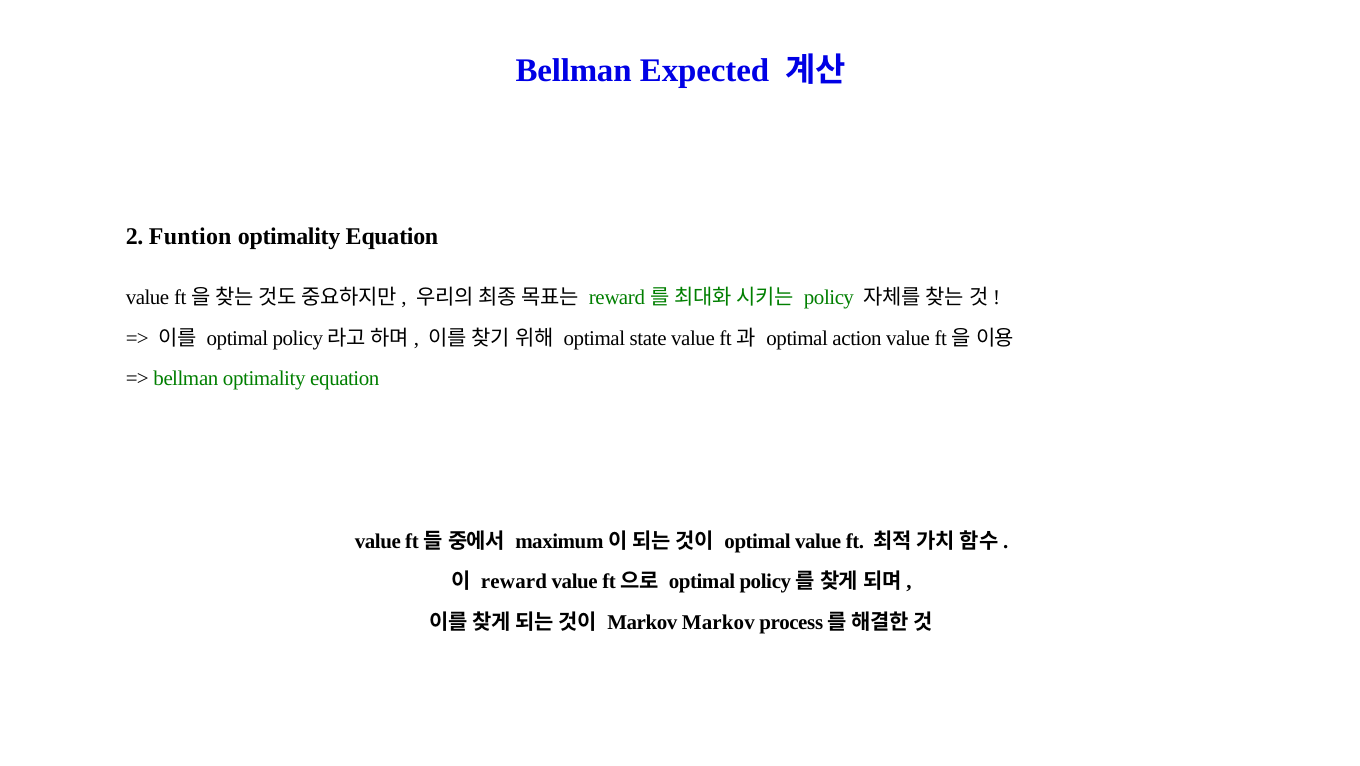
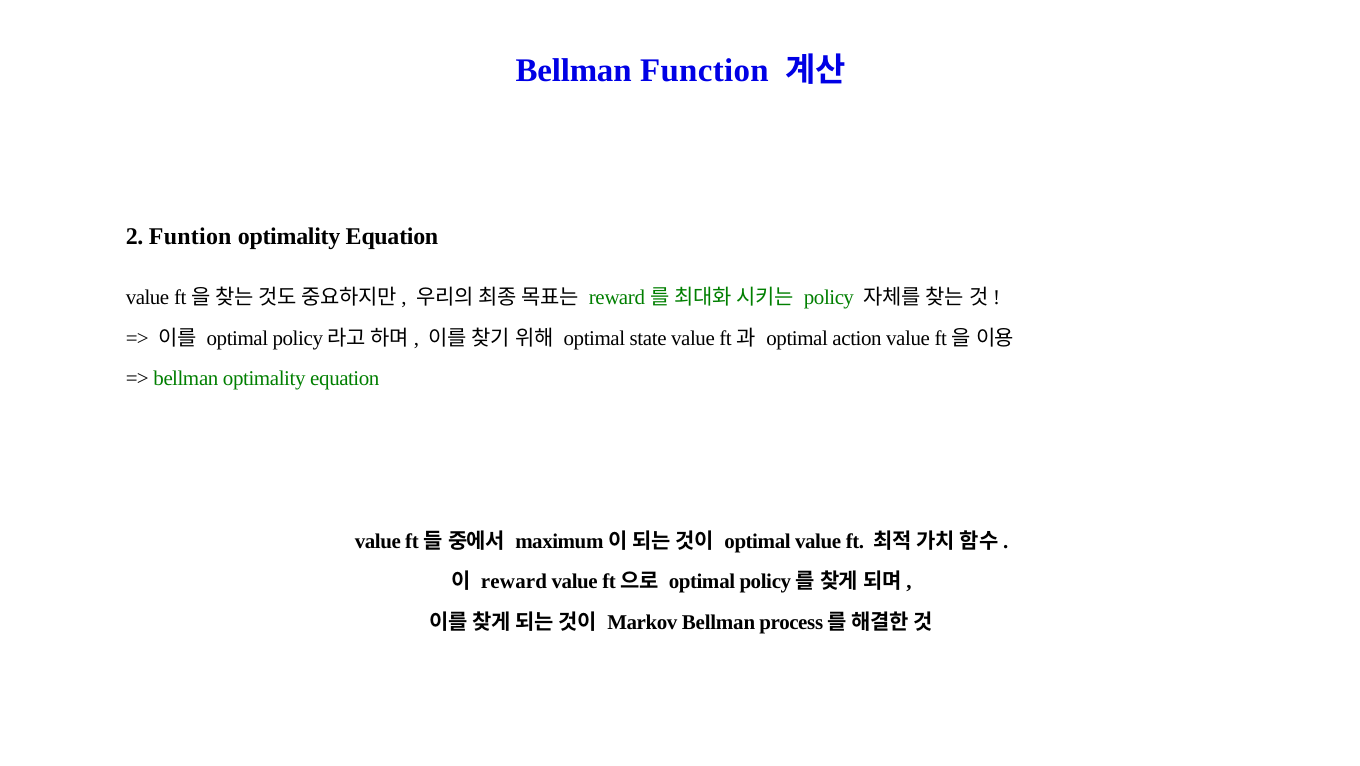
Expected: Expected -> Function (704, 71)
Markov Markov: Markov -> Bellman (719, 622)
